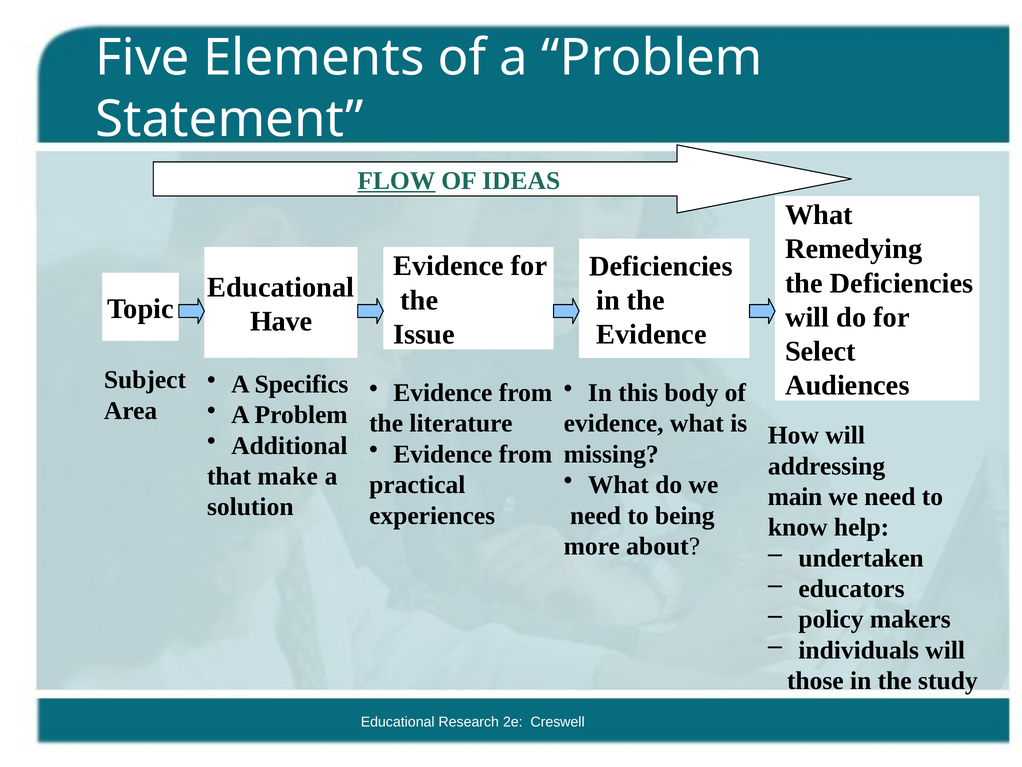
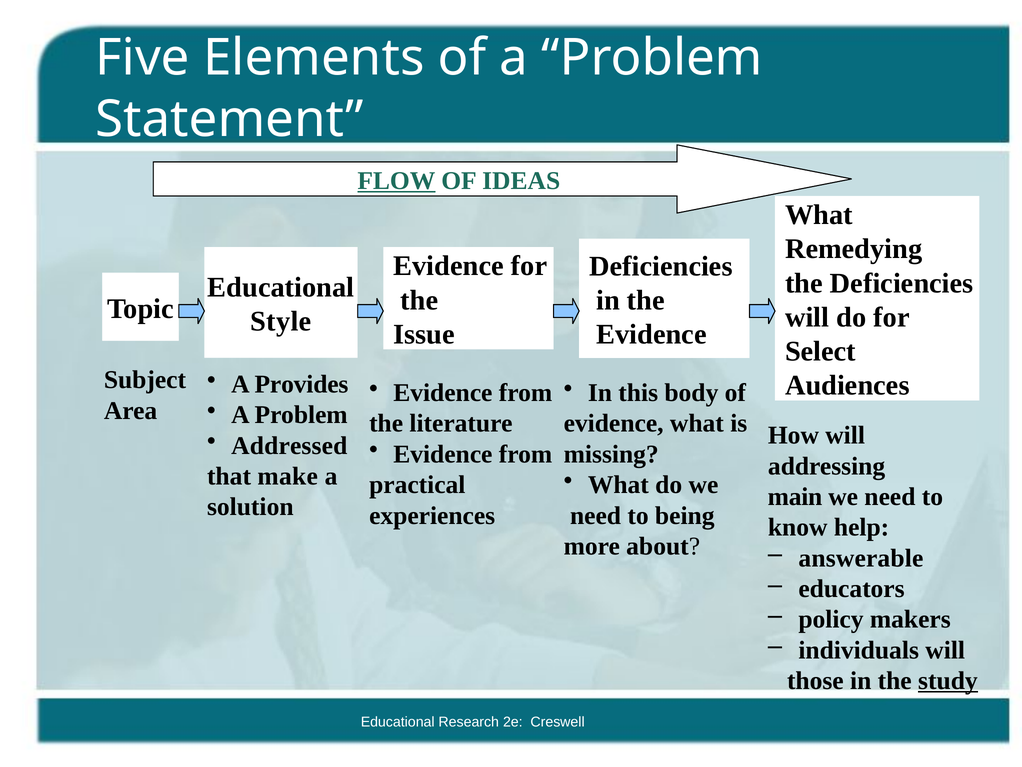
Have: Have -> Style (281, 321)
Specifics: Specifics -> Provides (301, 384)
Additional: Additional -> Addressed (289, 445)
undertaken: undertaken -> answerable (861, 558)
study underline: none -> present (948, 680)
